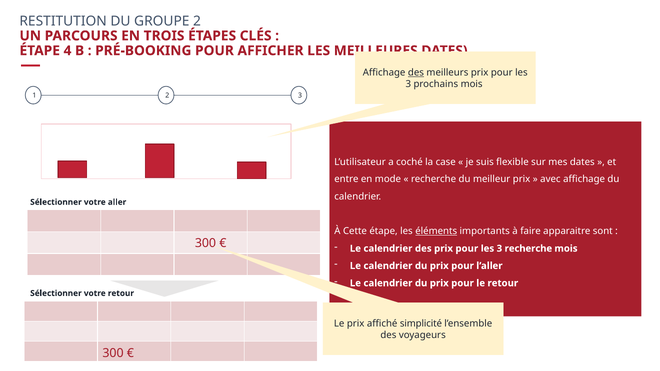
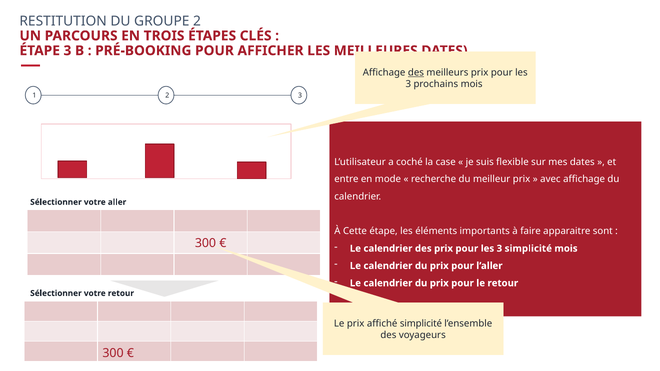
ÉTAPE 4: 4 -> 3 (67, 51)
éléments underline: present -> none (436, 231)
recherche: recherche -> simplicité (528, 249)
